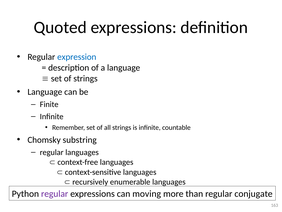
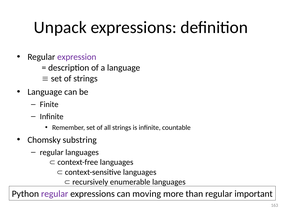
Quoted: Quoted -> Unpack (60, 27)
expression colour: blue -> purple (77, 57)
conjugate: conjugate -> important (254, 193)
